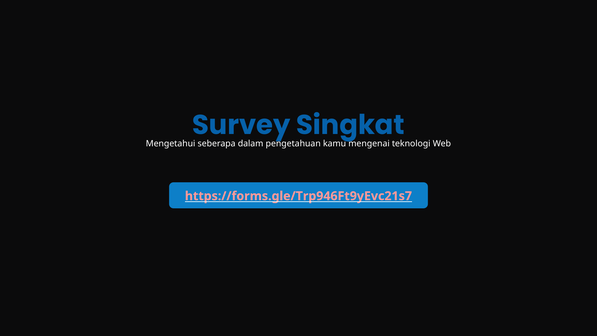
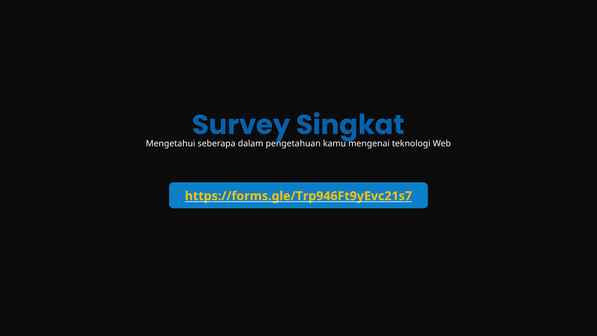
https://forms.gle/Trp946Ft9yEvc21s7 colour: pink -> yellow (298, 196)
